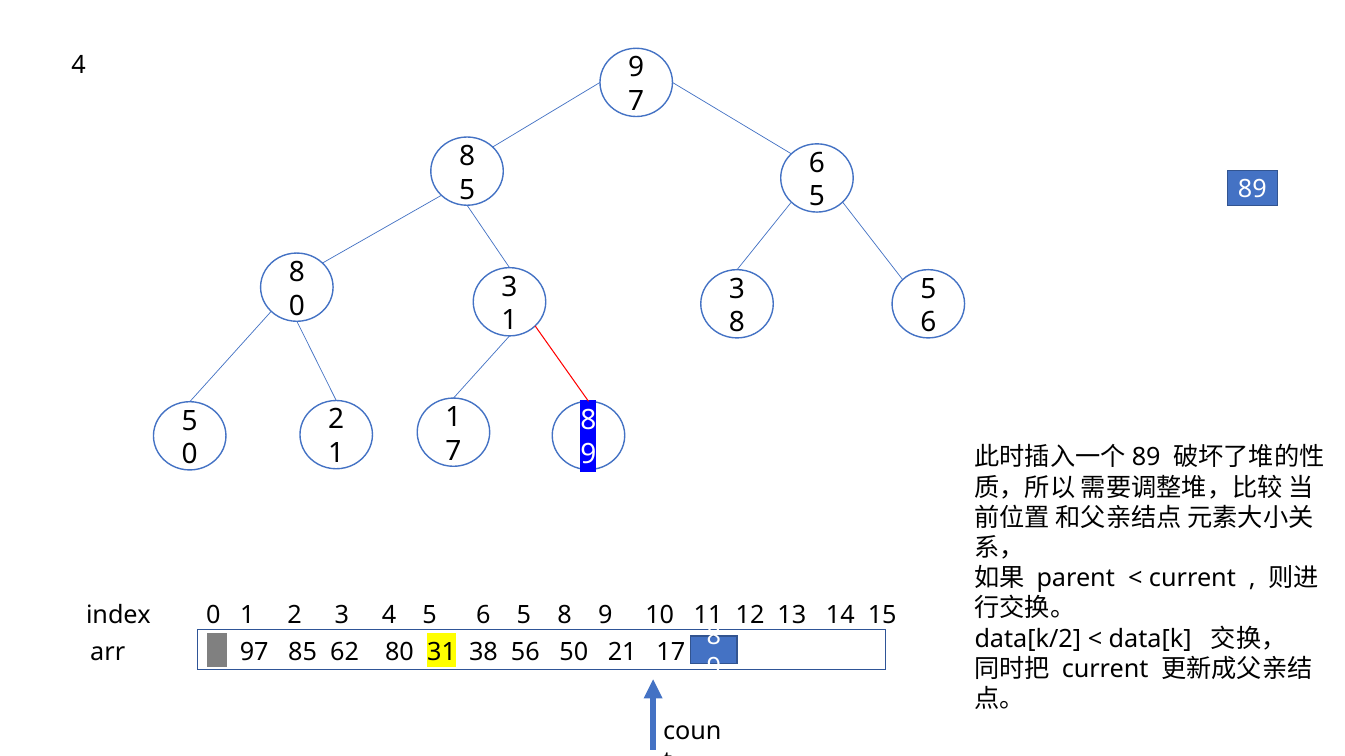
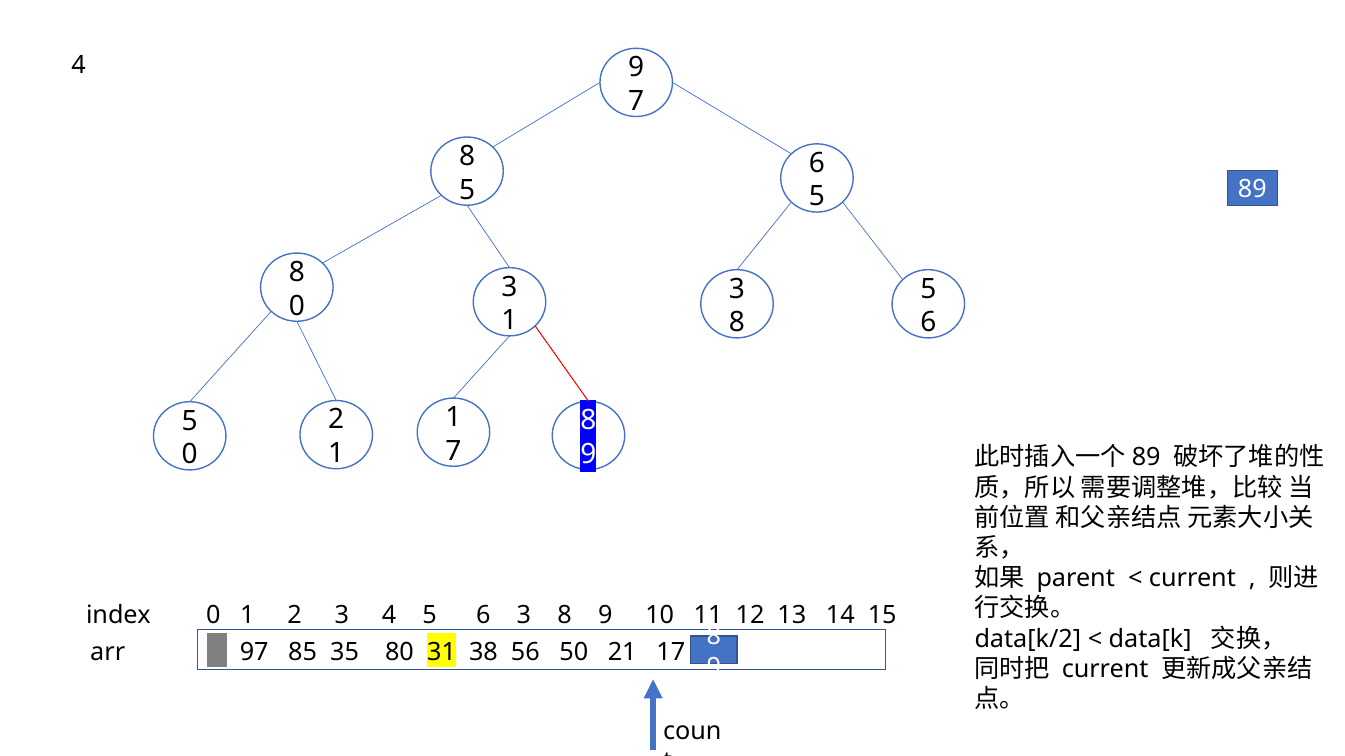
4 5 6 5: 5 -> 3 (524, 616)
62: 62 -> 35 (345, 652)
